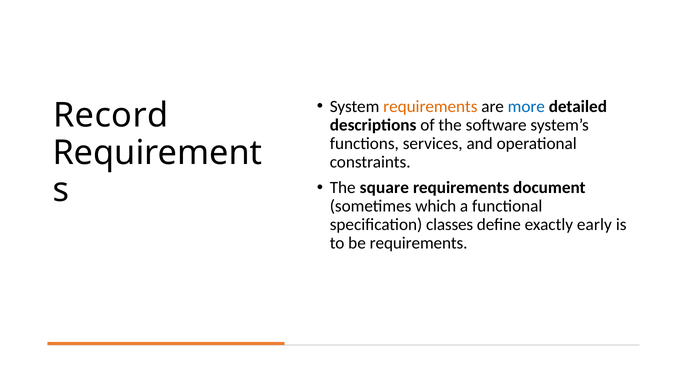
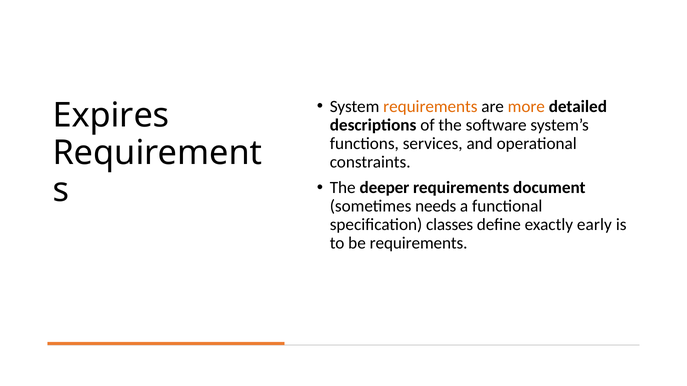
more colour: blue -> orange (526, 107)
Record: Record -> Expires (111, 116)
square: square -> deeper (384, 188)
which: which -> needs (436, 206)
